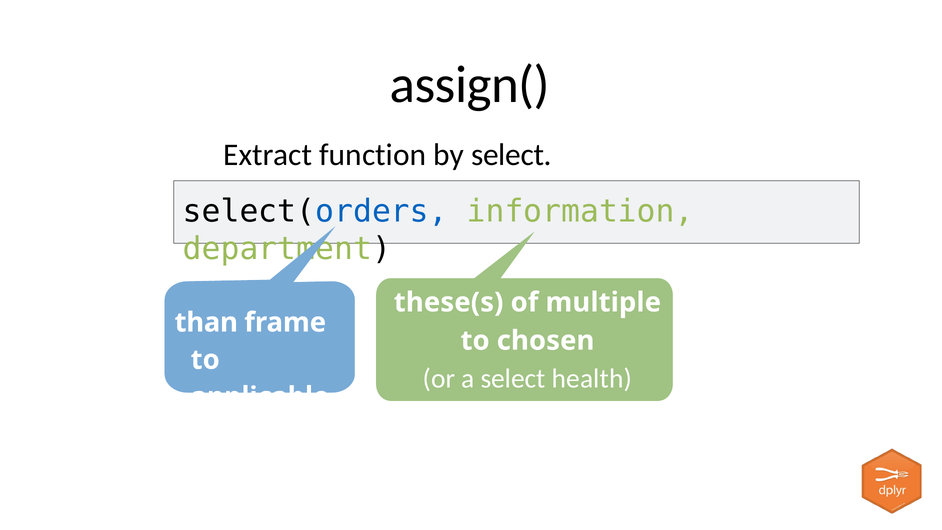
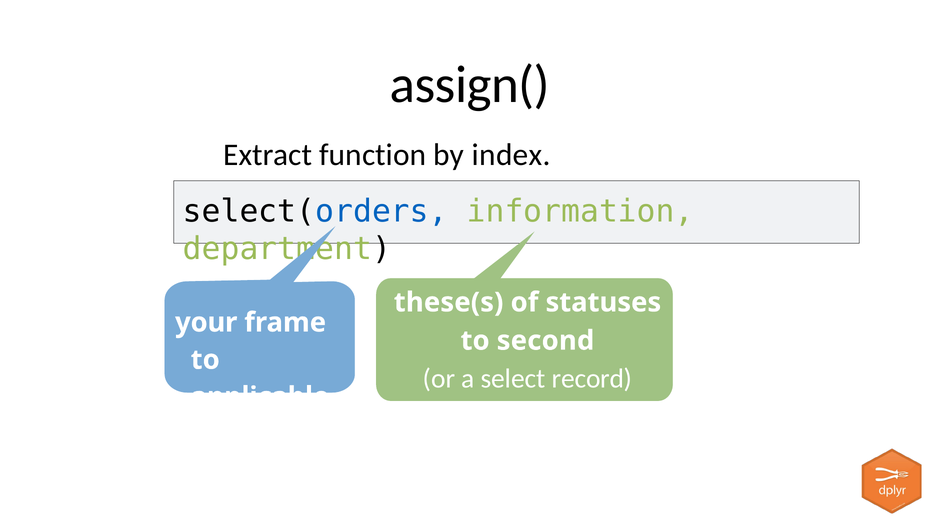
by select: select -> index (511, 155)
multiple: multiple -> statuses (603, 302)
than: than -> your (206, 322)
chosen: chosen -> second (546, 341)
health: health -> record (592, 379)
